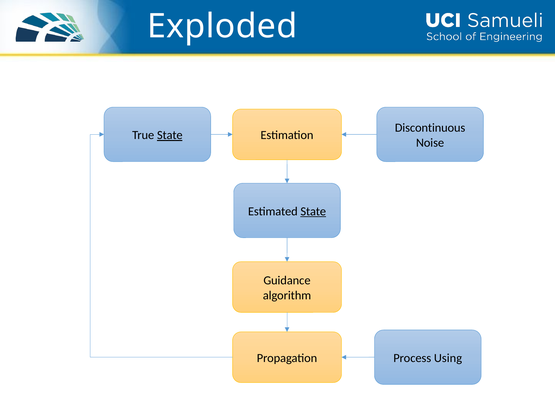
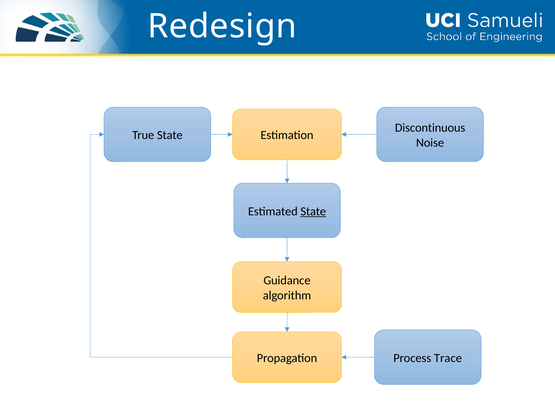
Exploded: Exploded -> Redesign (222, 26)
State underline: present -> none (170, 135)
Using: Using -> Trace (448, 358)
